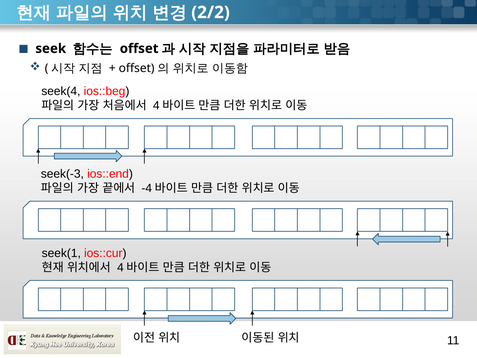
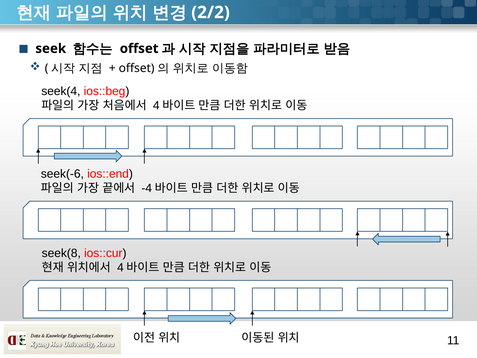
seek(-3: seek(-3 -> seek(-6 (62, 174)
seek(1: seek(1 -> seek(8 (61, 253)
